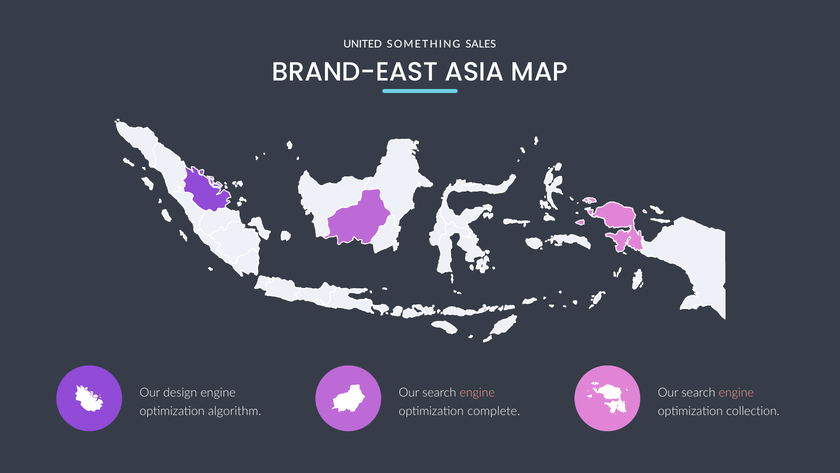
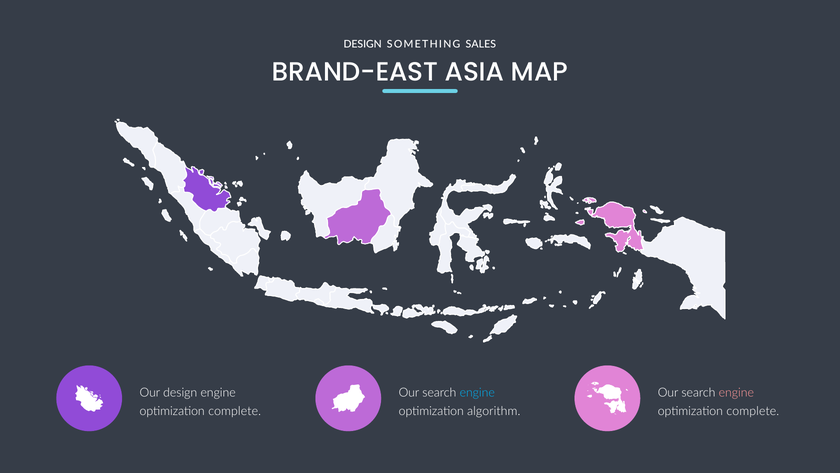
UNITED: UNITED -> DESIGN (363, 44)
engine colour: pink -> light blue (477, 392)
algorithm: algorithm -> complete (235, 411)
complete: complete -> algorithm (494, 411)
collection: collection -> complete (753, 411)
